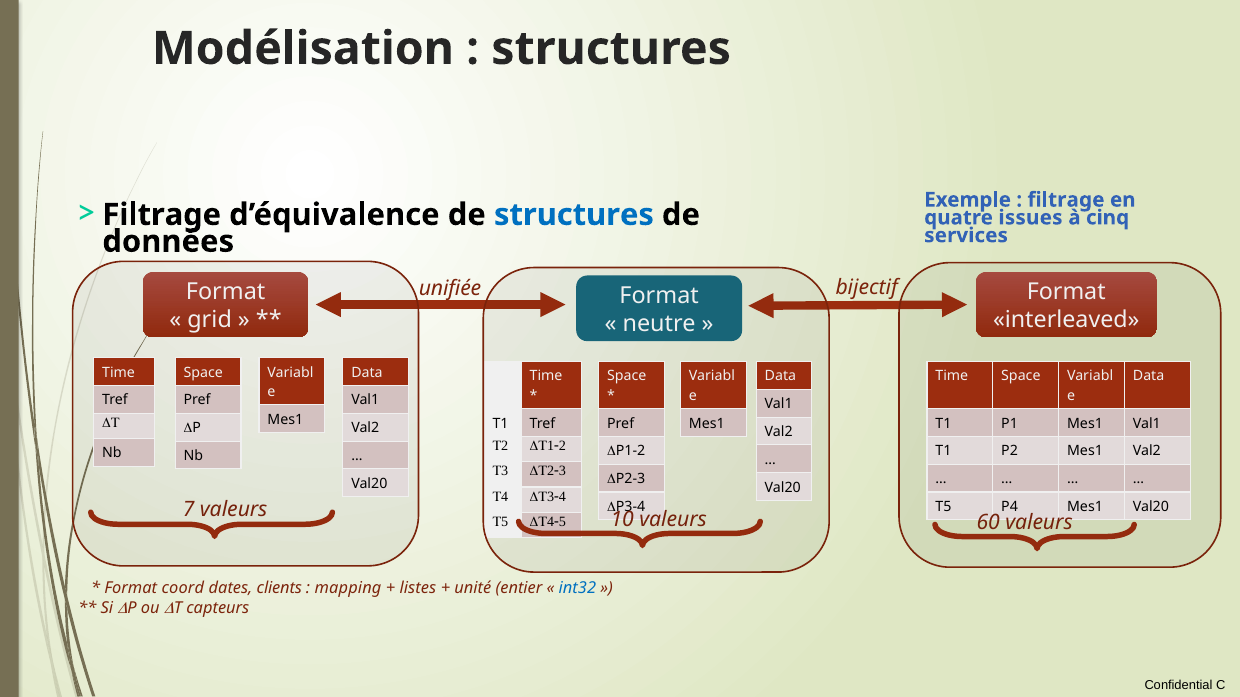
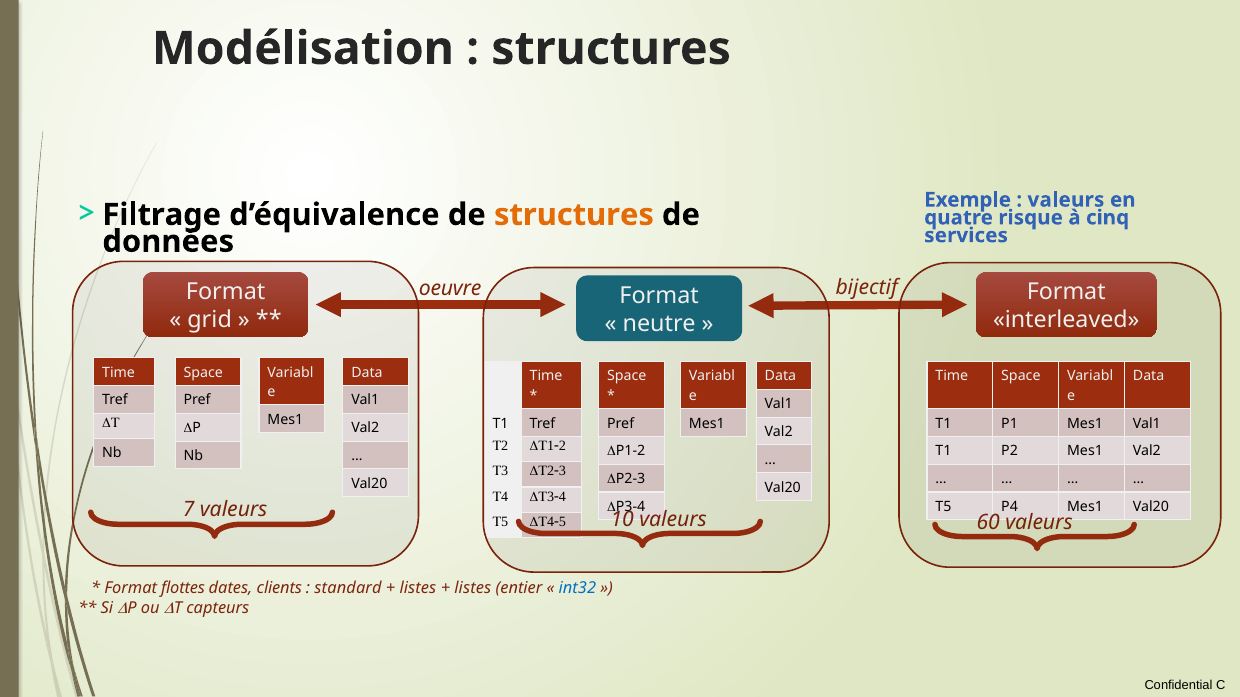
filtrage: filtrage -> valeurs (1066, 200)
structures colour: blue -> orange (574, 215)
issues: issues -> risque (1031, 218)
unifiée: unifiée -> oeuvre (450, 289)
coord: coord -> flottes (183, 589)
mapping: mapping -> standard (348, 589)
unité: unité -> listes (473, 589)
